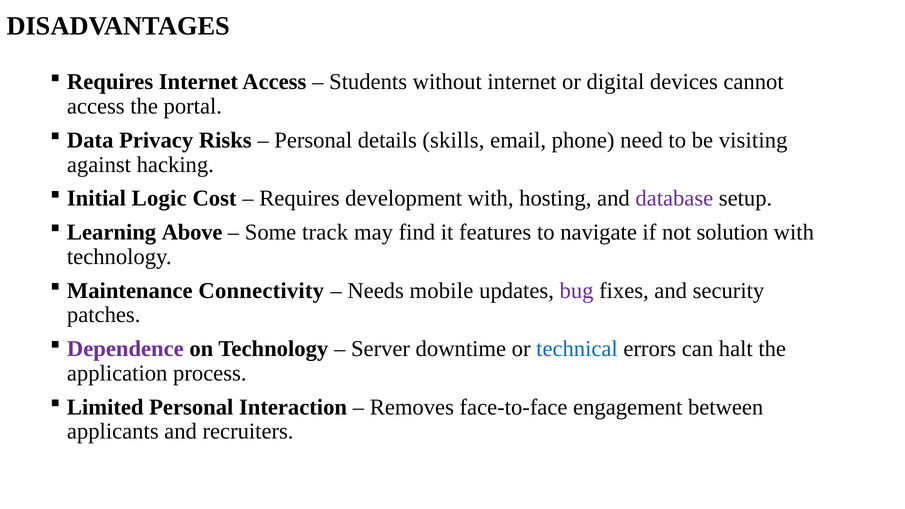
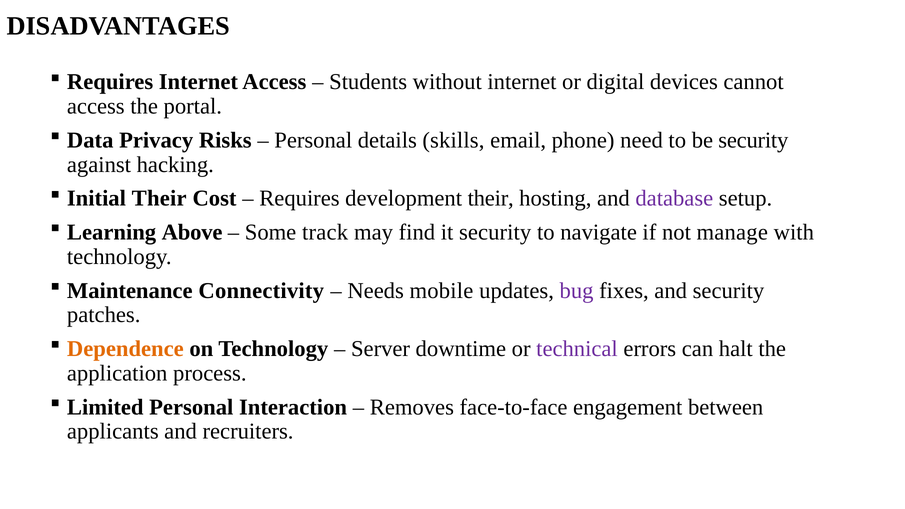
be visiting: visiting -> security (753, 140)
Initial Logic: Logic -> Their (159, 198)
development with: with -> their (491, 198)
it features: features -> security (495, 232)
solution: solution -> manage (732, 232)
Dependence colour: purple -> orange (125, 349)
technical colour: blue -> purple (577, 349)
